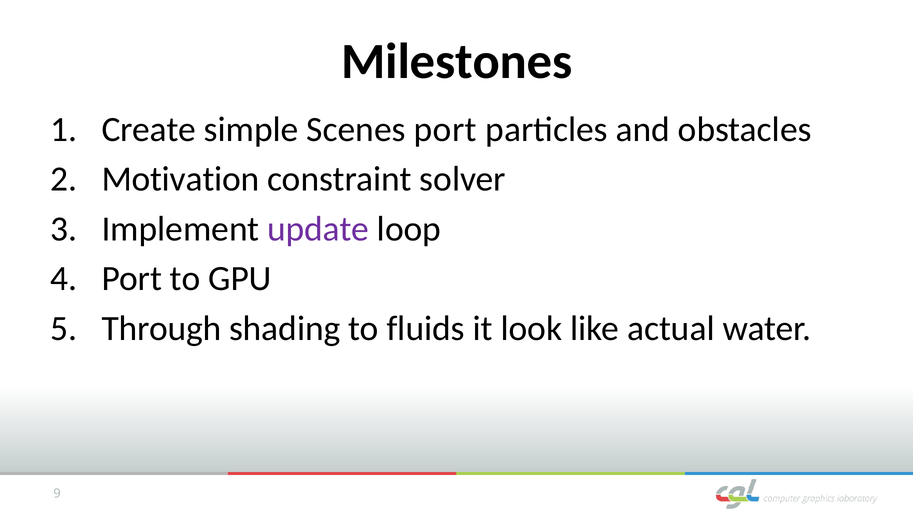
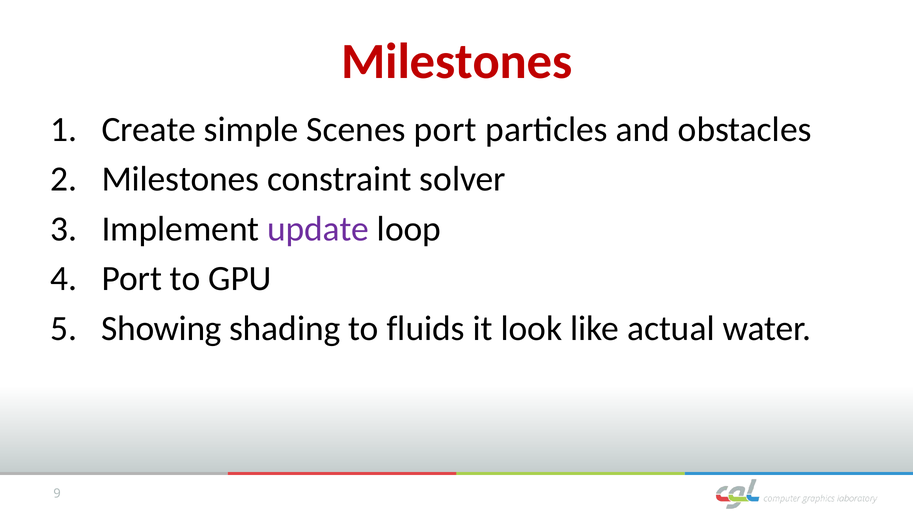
Milestones colour: black -> red (457, 61)
Motivation: Motivation -> Milestones (180, 179)
Through: Through -> Showing (161, 329)
